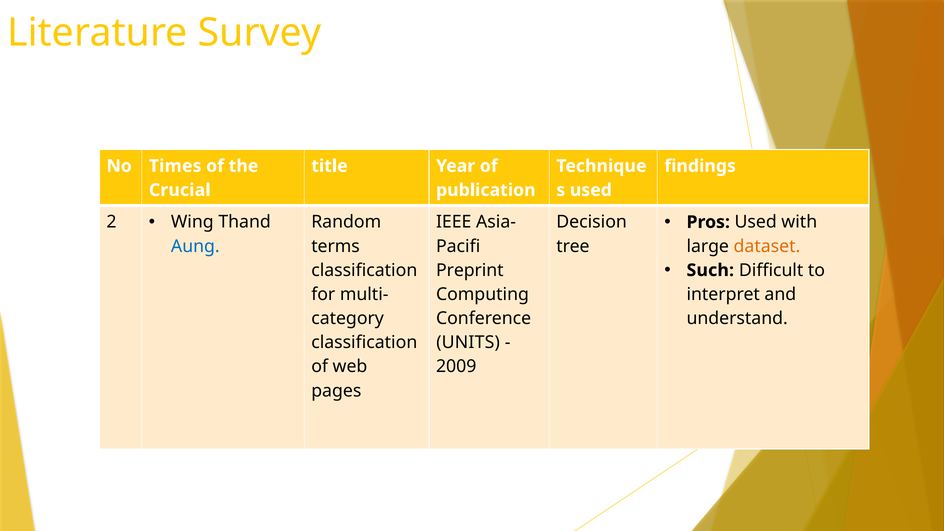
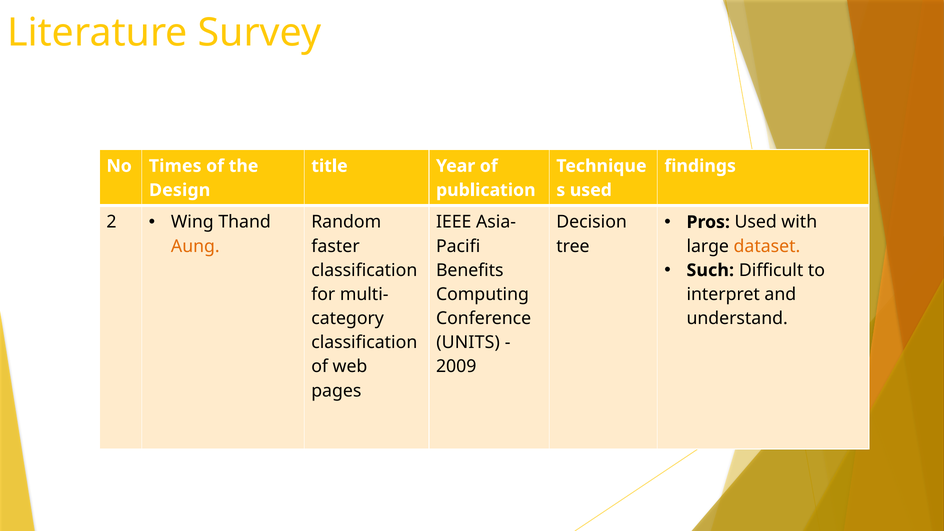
Crucial: Crucial -> Design (180, 190)
Aung colour: blue -> orange (195, 246)
terms: terms -> faster (335, 246)
Preprint: Preprint -> Benefits (470, 270)
